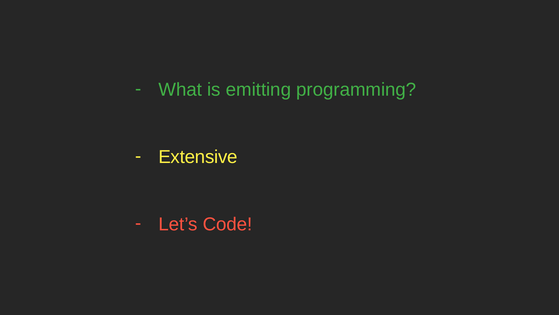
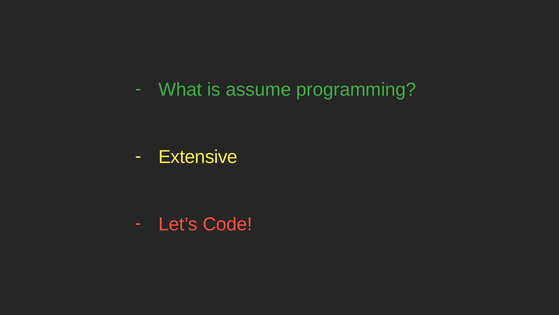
emitting: emitting -> assume (258, 90)
